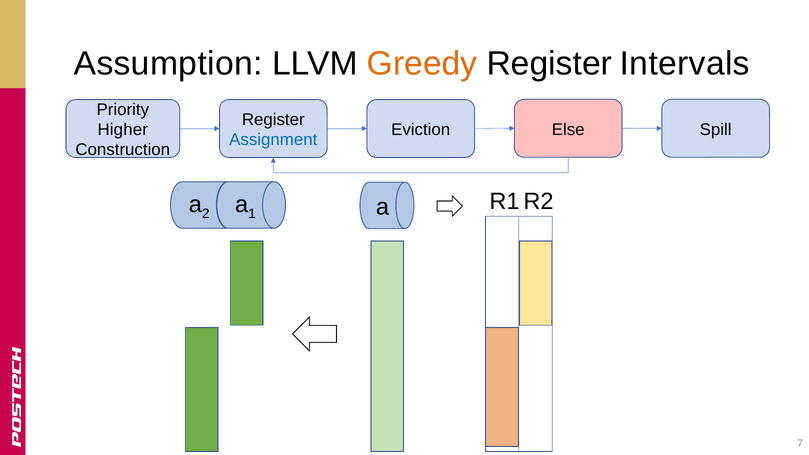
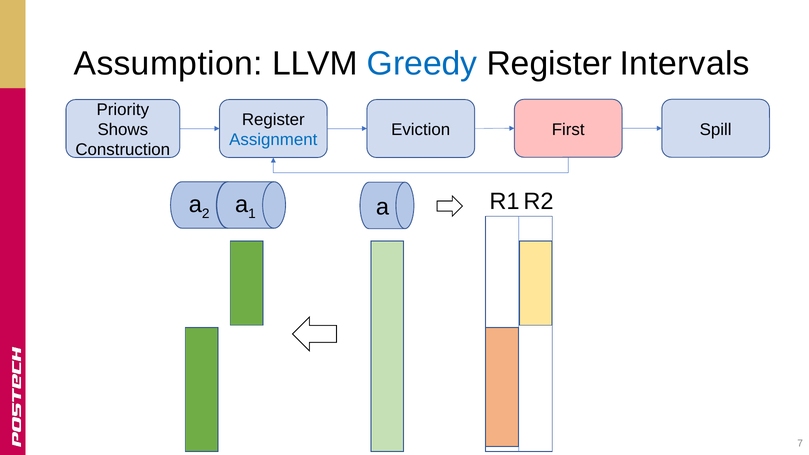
Greedy colour: orange -> blue (422, 64)
Higher: Higher -> Shows (123, 130)
Else: Else -> First (568, 129)
